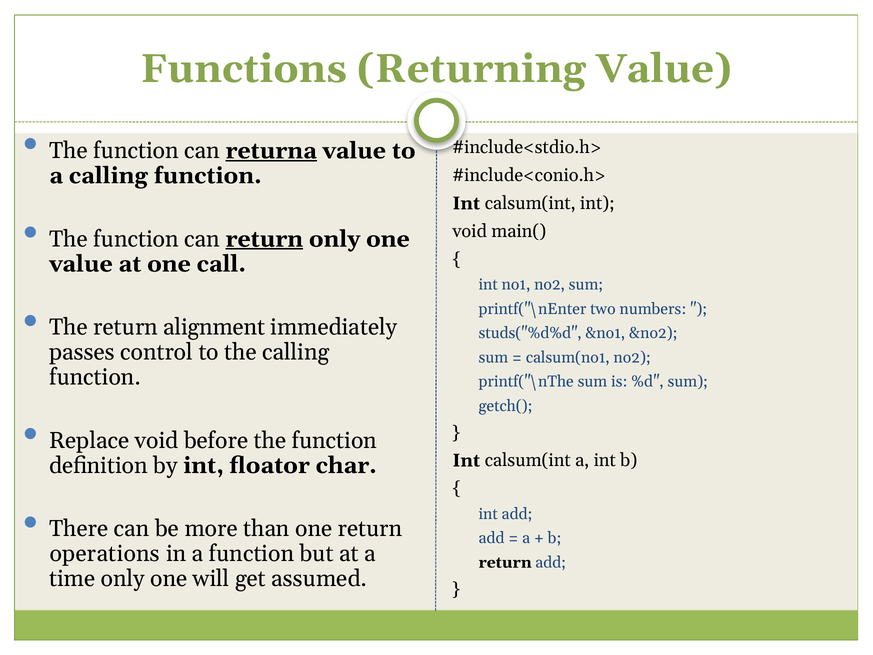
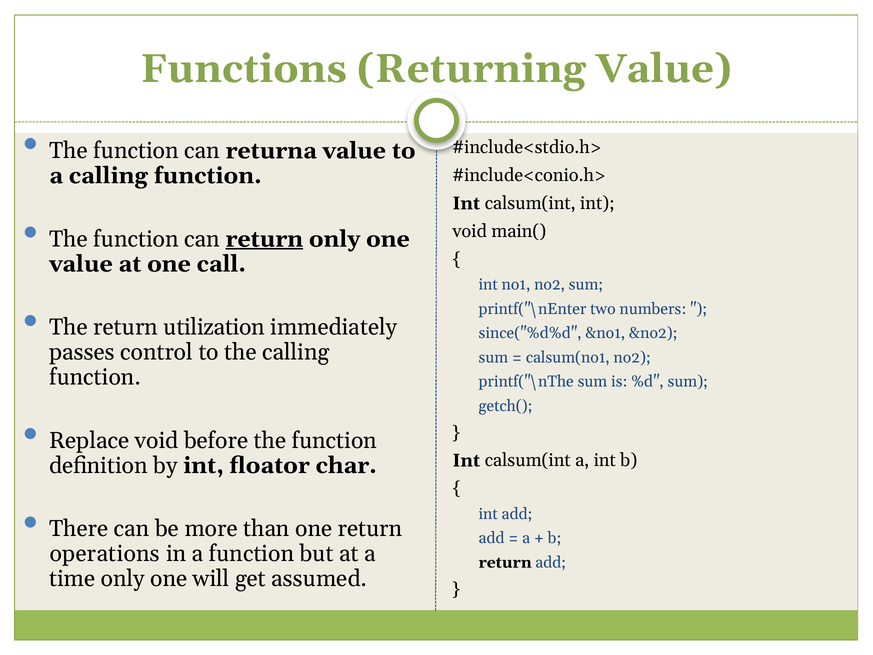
returna underline: present -> none (271, 151)
alignment: alignment -> utilization (214, 327)
studs("%d%d: studs("%d%d -> since("%d%d (530, 333)
